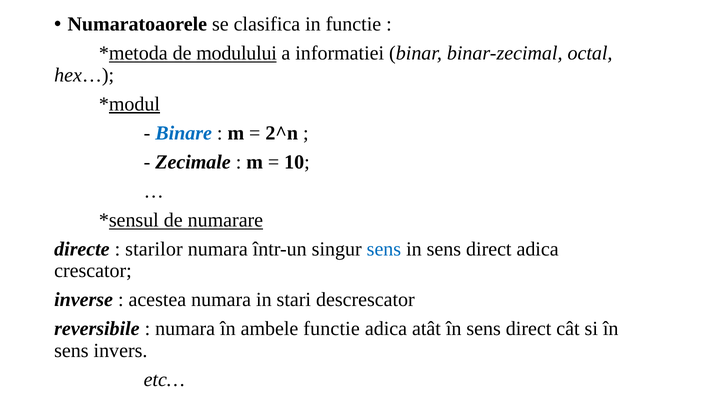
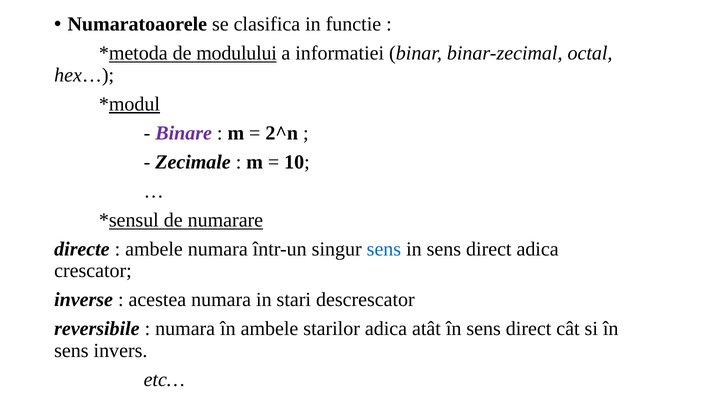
Binare colour: blue -> purple (184, 133)
starilor: starilor -> ambele (154, 249)
ambele functie: functie -> starilor (332, 329)
